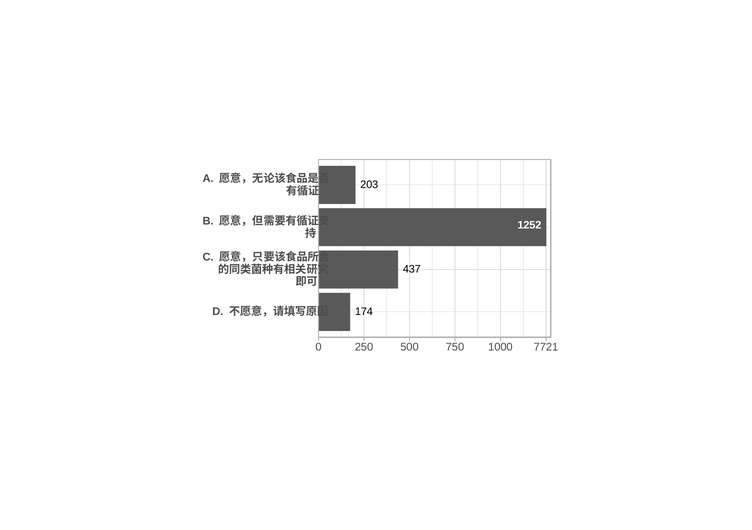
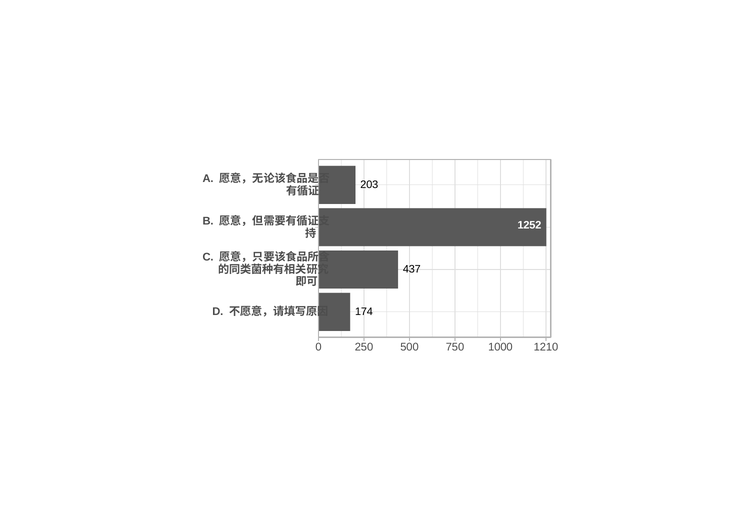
7721: 7721 -> 1210 (546, 347)
